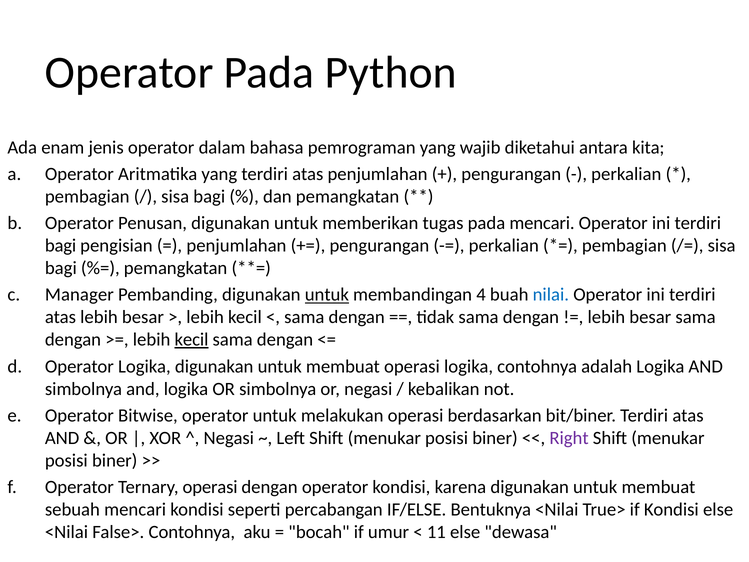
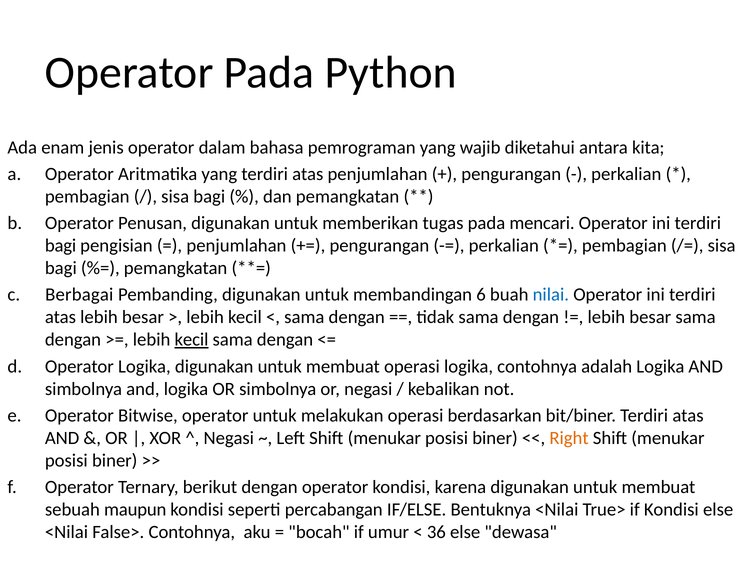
Manager: Manager -> Berbagai (79, 295)
untuk underline: present -> none (327, 295)
4: 4 -> 6 (481, 295)
Right colour: purple -> orange (569, 438)
Ternary operasi: operasi -> berikut (210, 487)
sebuah mencari: mencari -> maupun (135, 509)
11: 11 -> 36 (436, 532)
